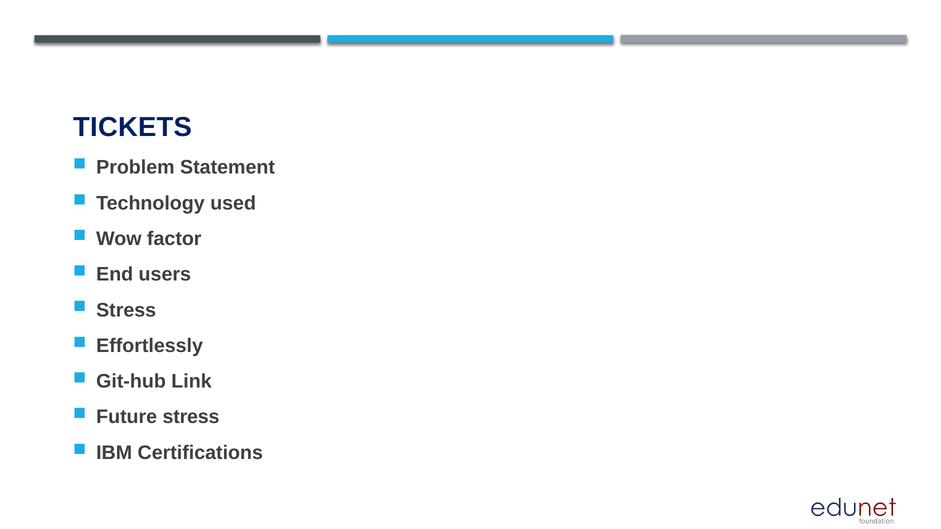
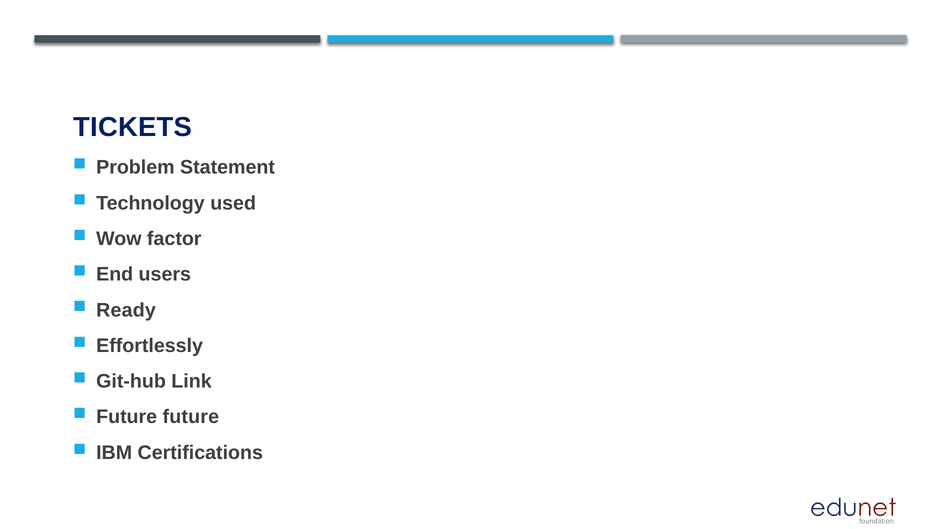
Stress: Stress -> Ready (126, 310)
Future stress: stress -> future (191, 417)
